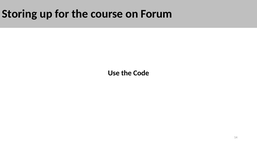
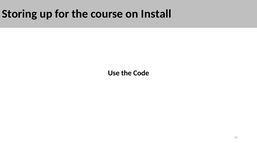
Forum: Forum -> Install (156, 14)
